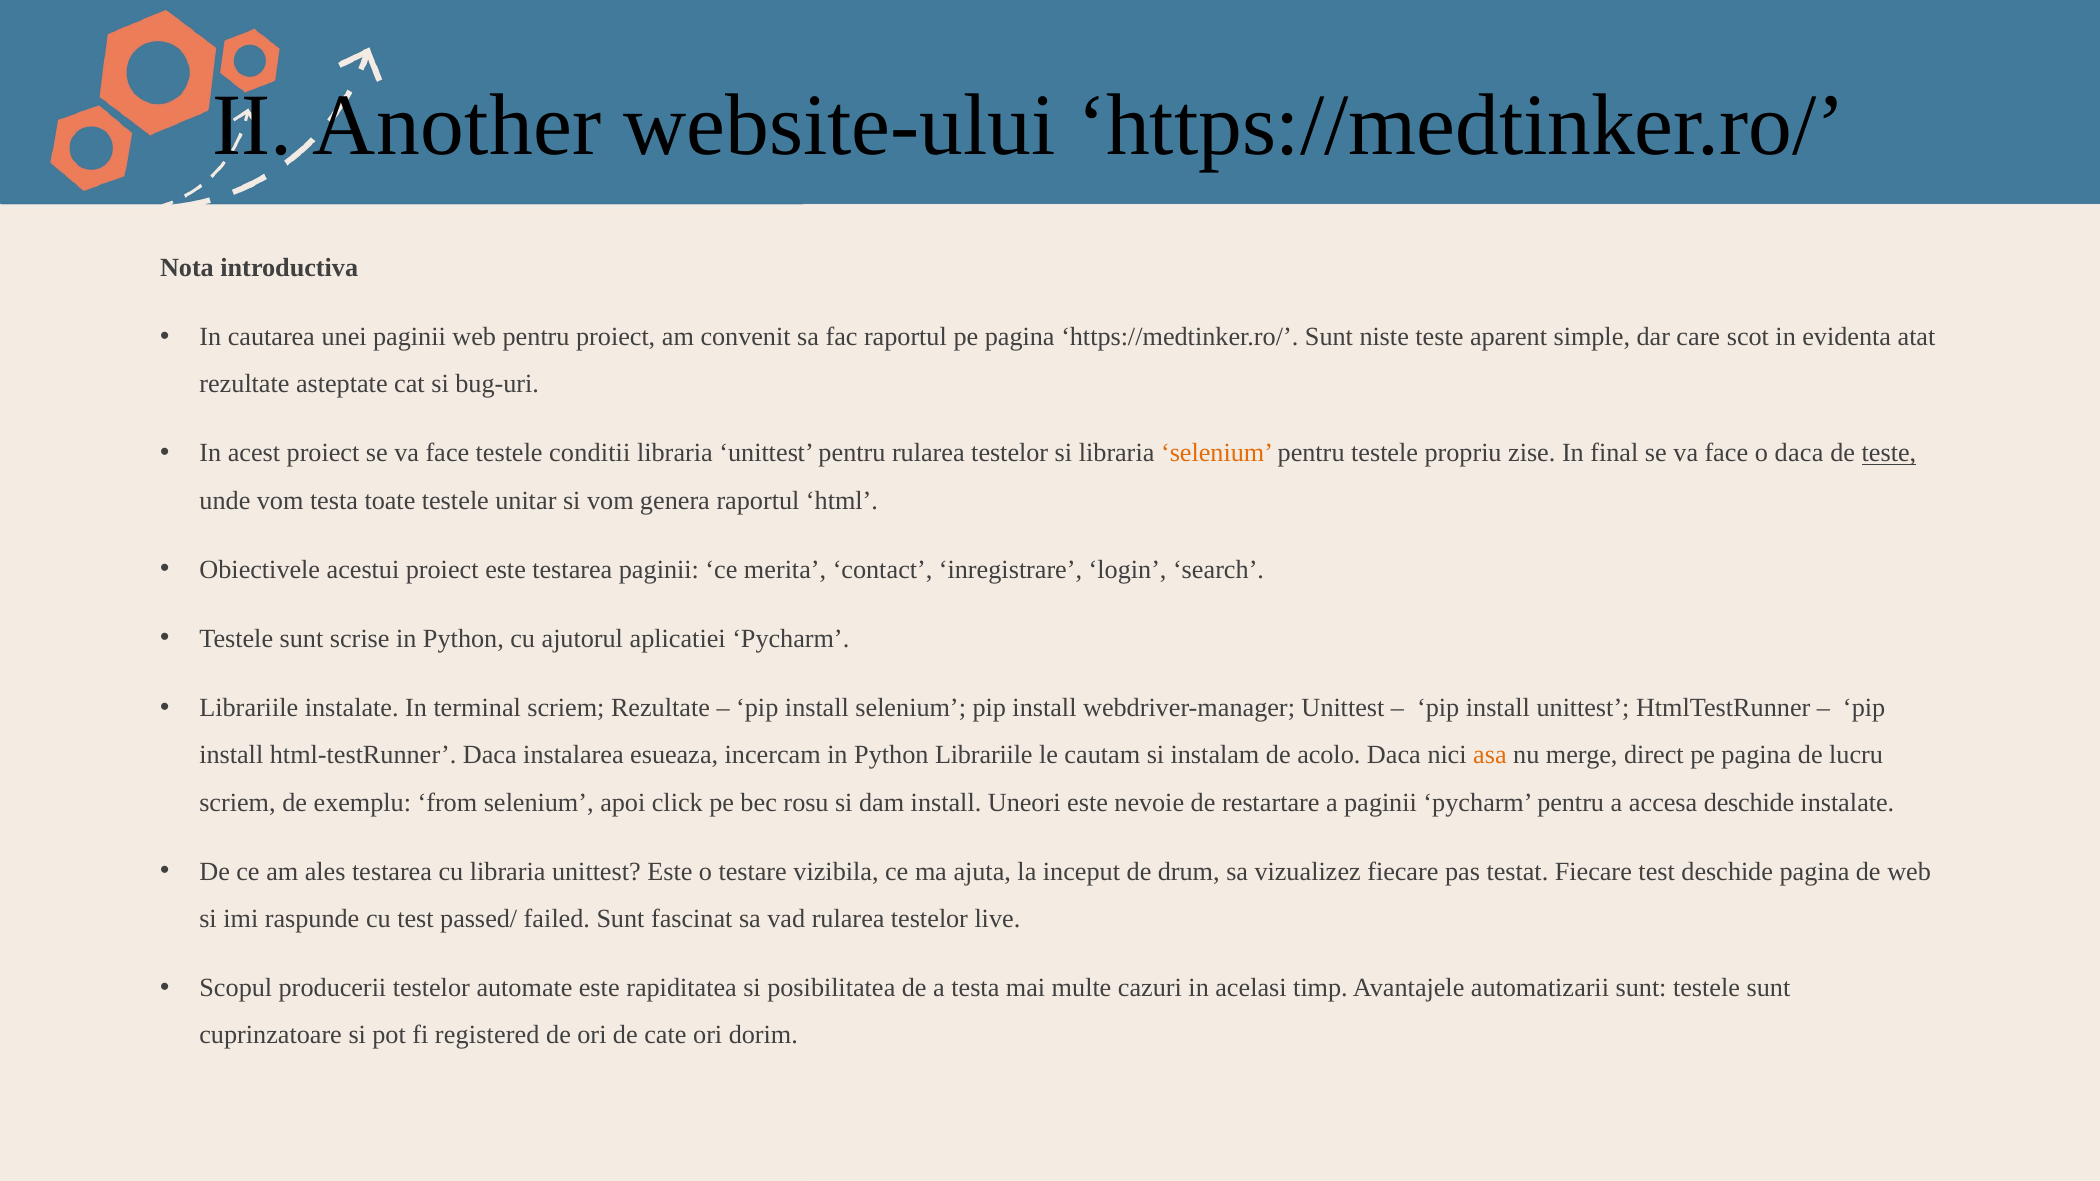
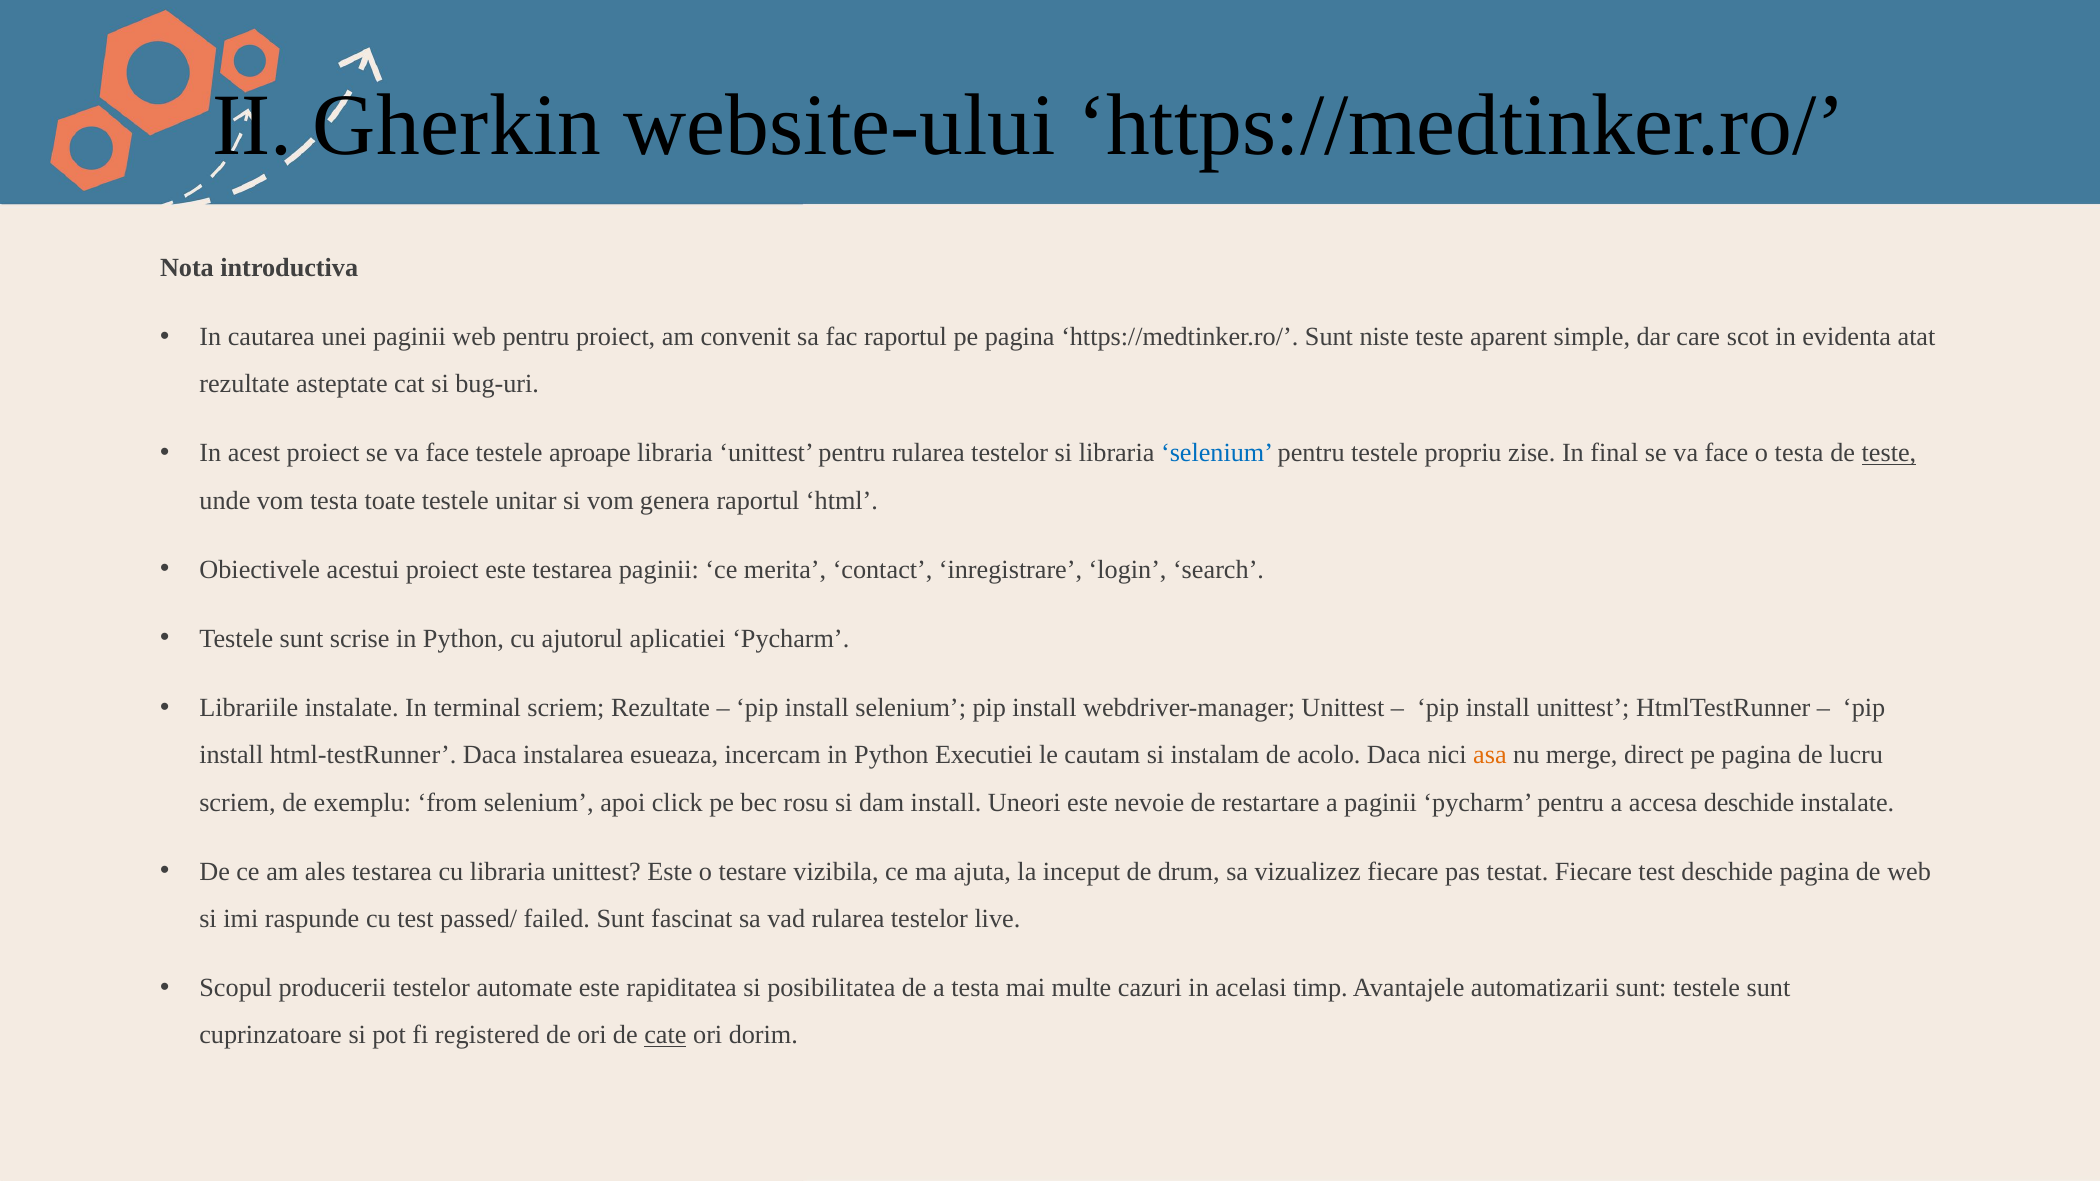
Another: Another -> Gherkin (457, 126)
conditii: conditii -> aproape (590, 453)
selenium colour: orange -> blue (1217, 453)
o daca: daca -> testa (1799, 453)
Python Librariile: Librariile -> Executiei (984, 755)
cate underline: none -> present (665, 1035)
